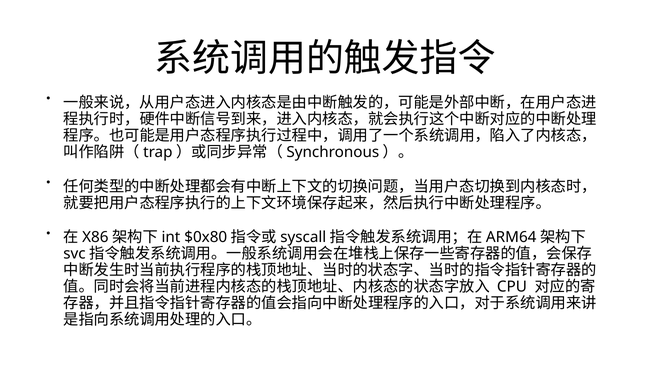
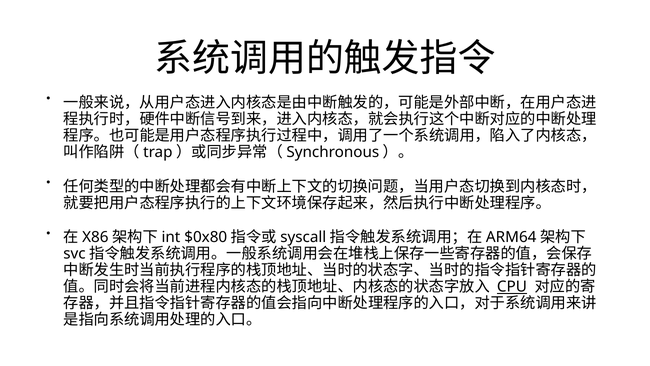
CPU underline: none -> present (512, 287)
